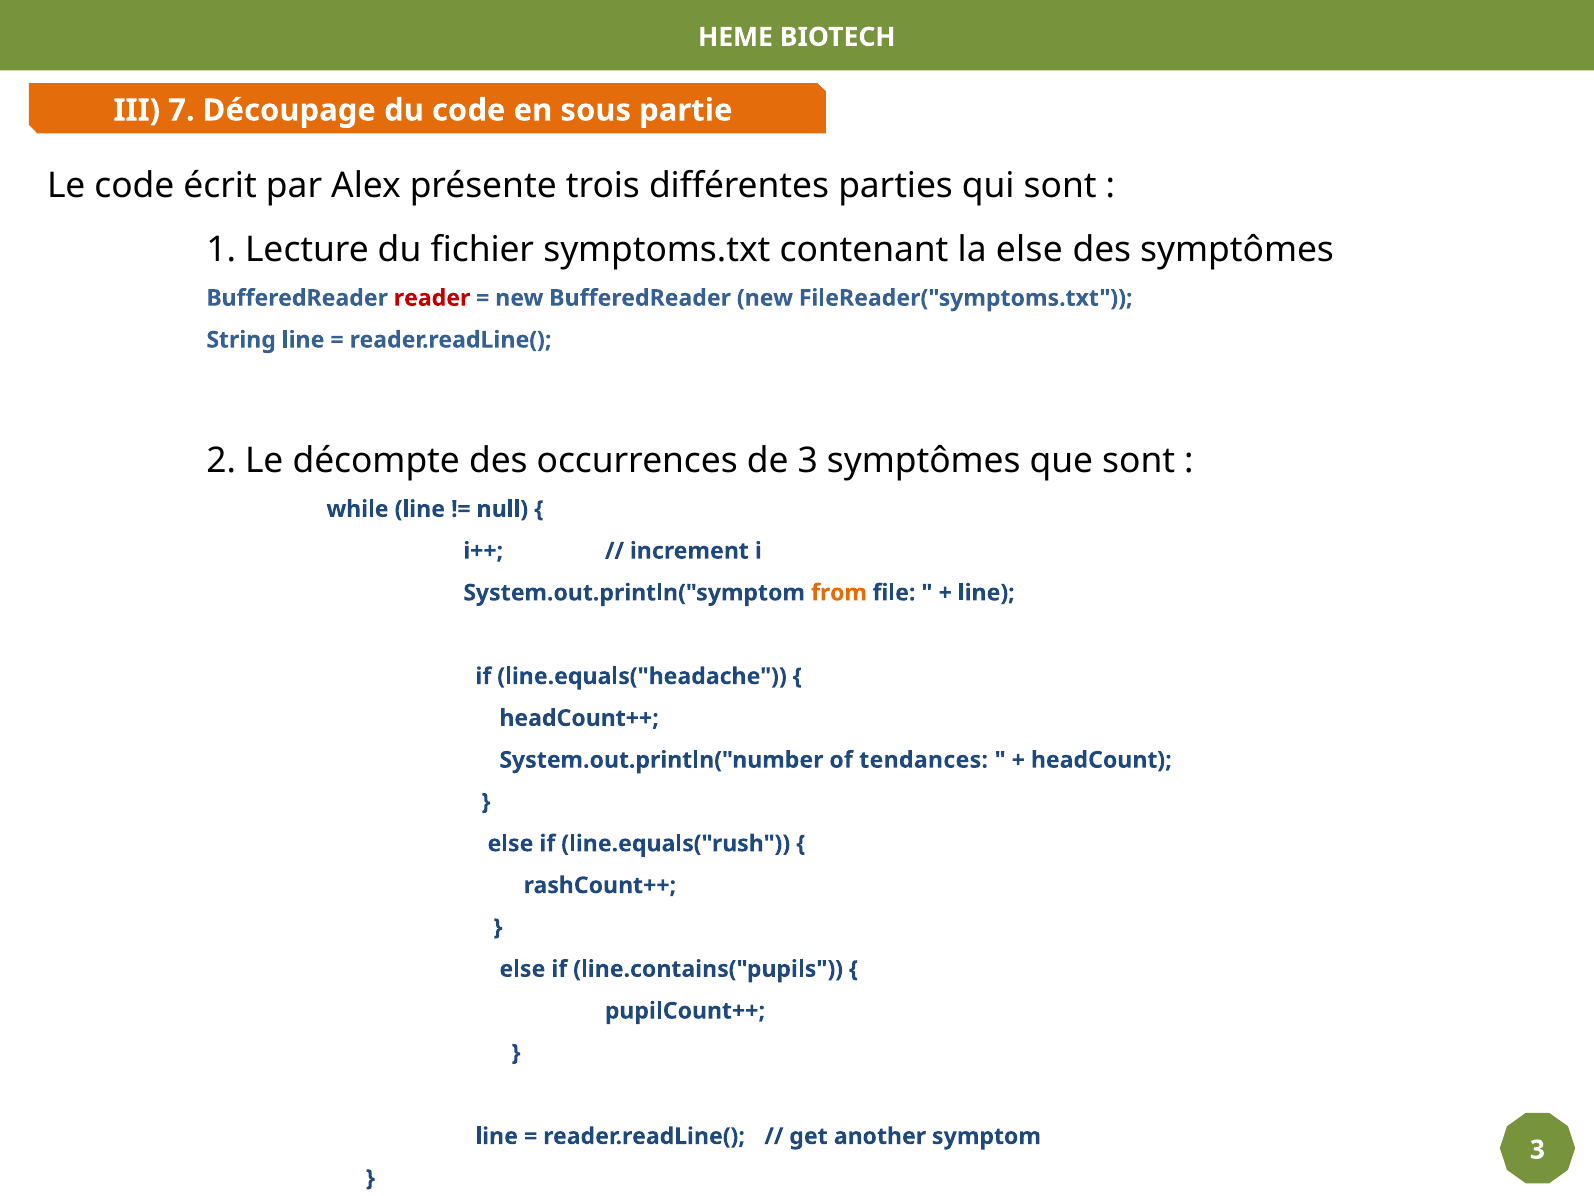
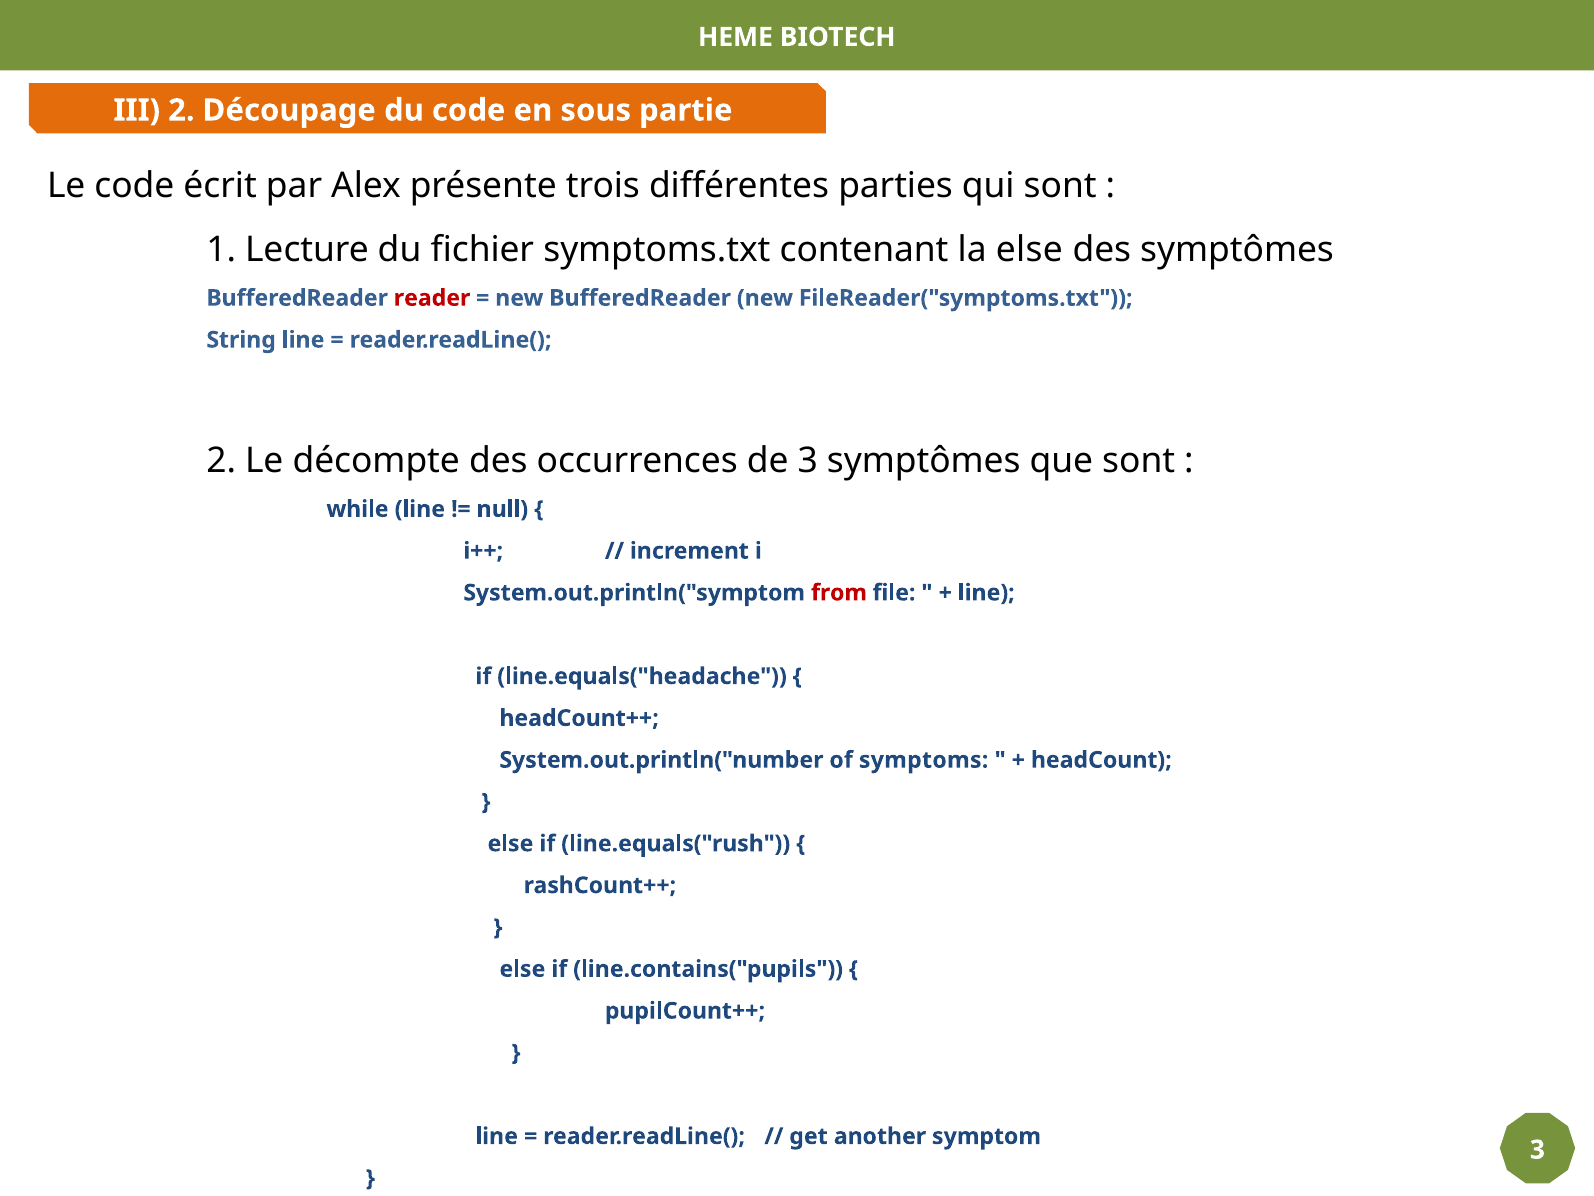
III 7: 7 -> 2 (181, 110)
from colour: orange -> red (839, 593)
tendances: tendances -> symptoms (924, 760)
